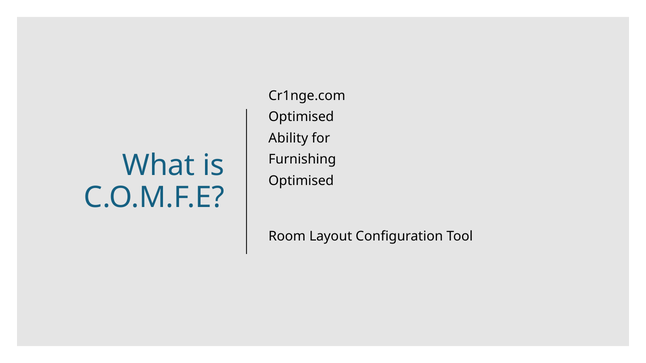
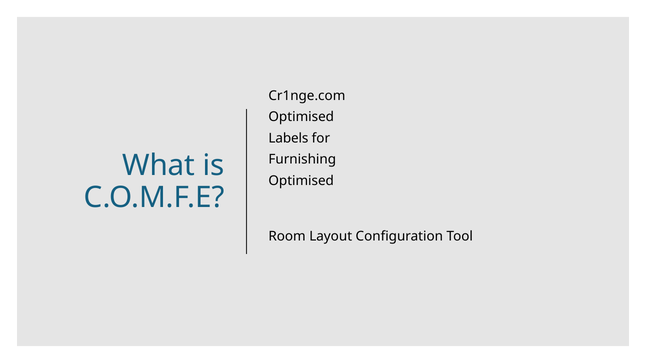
Ability: Ability -> Labels (288, 138)
